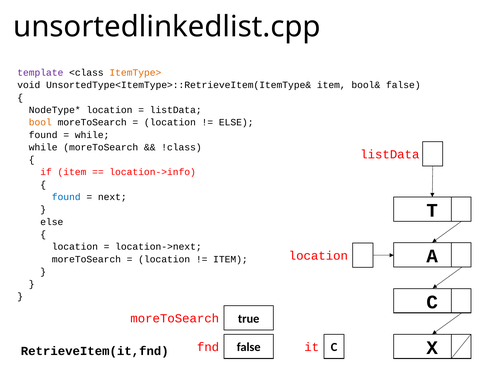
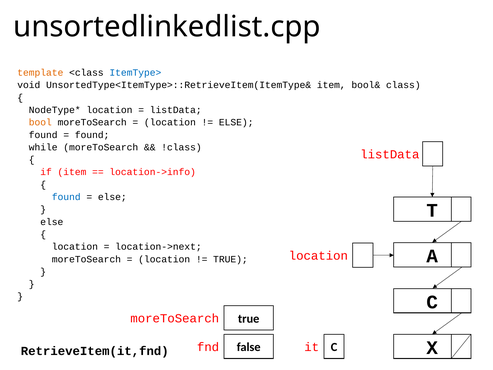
template colour: purple -> orange (40, 73)
ItemType> colour: orange -> blue (135, 73)
bool& false: false -> class (403, 85)
while: while -> found (92, 135)
next: next -> else (112, 197)
ITEM: ITEM -> TRUE (230, 259)
